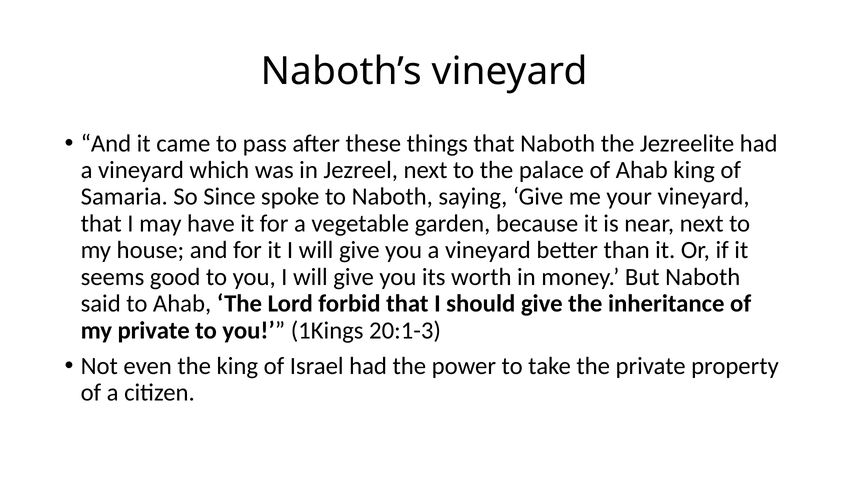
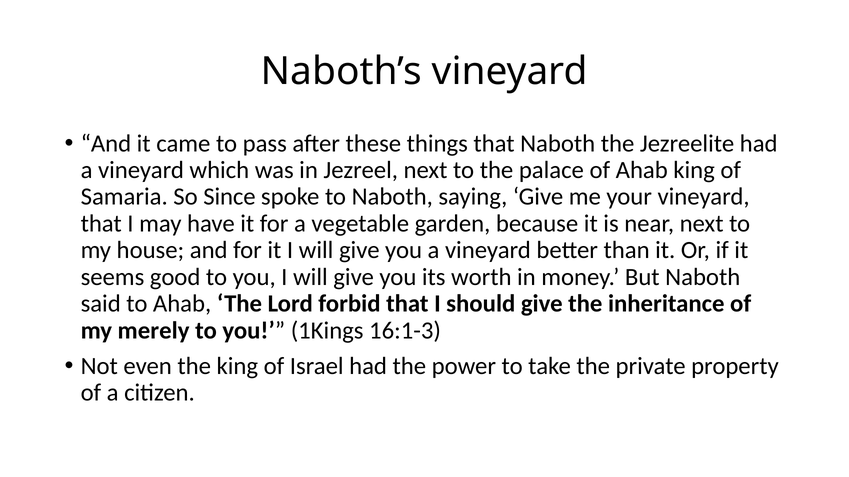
my private: private -> merely (154, 331)
20:1-3: 20:1-3 -> 16:1-3 (405, 331)
